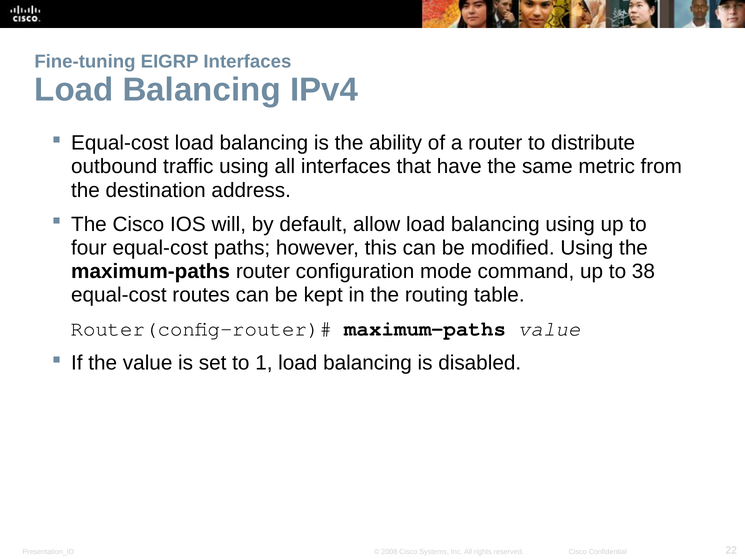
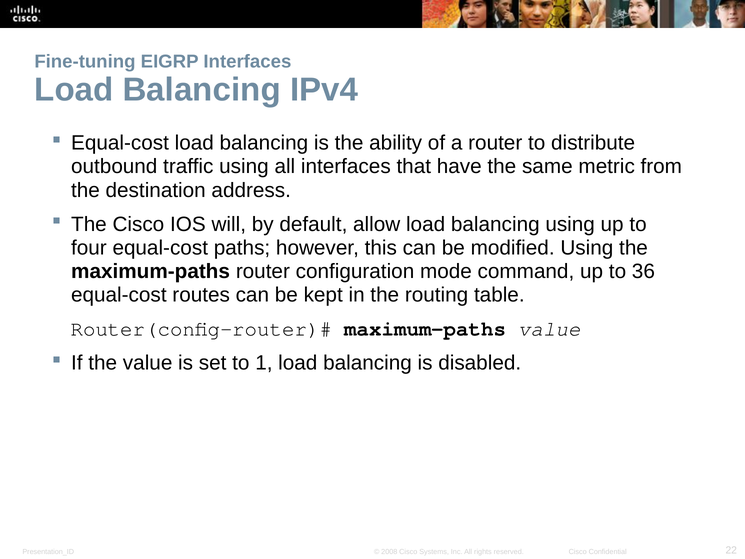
38: 38 -> 36 (643, 271)
